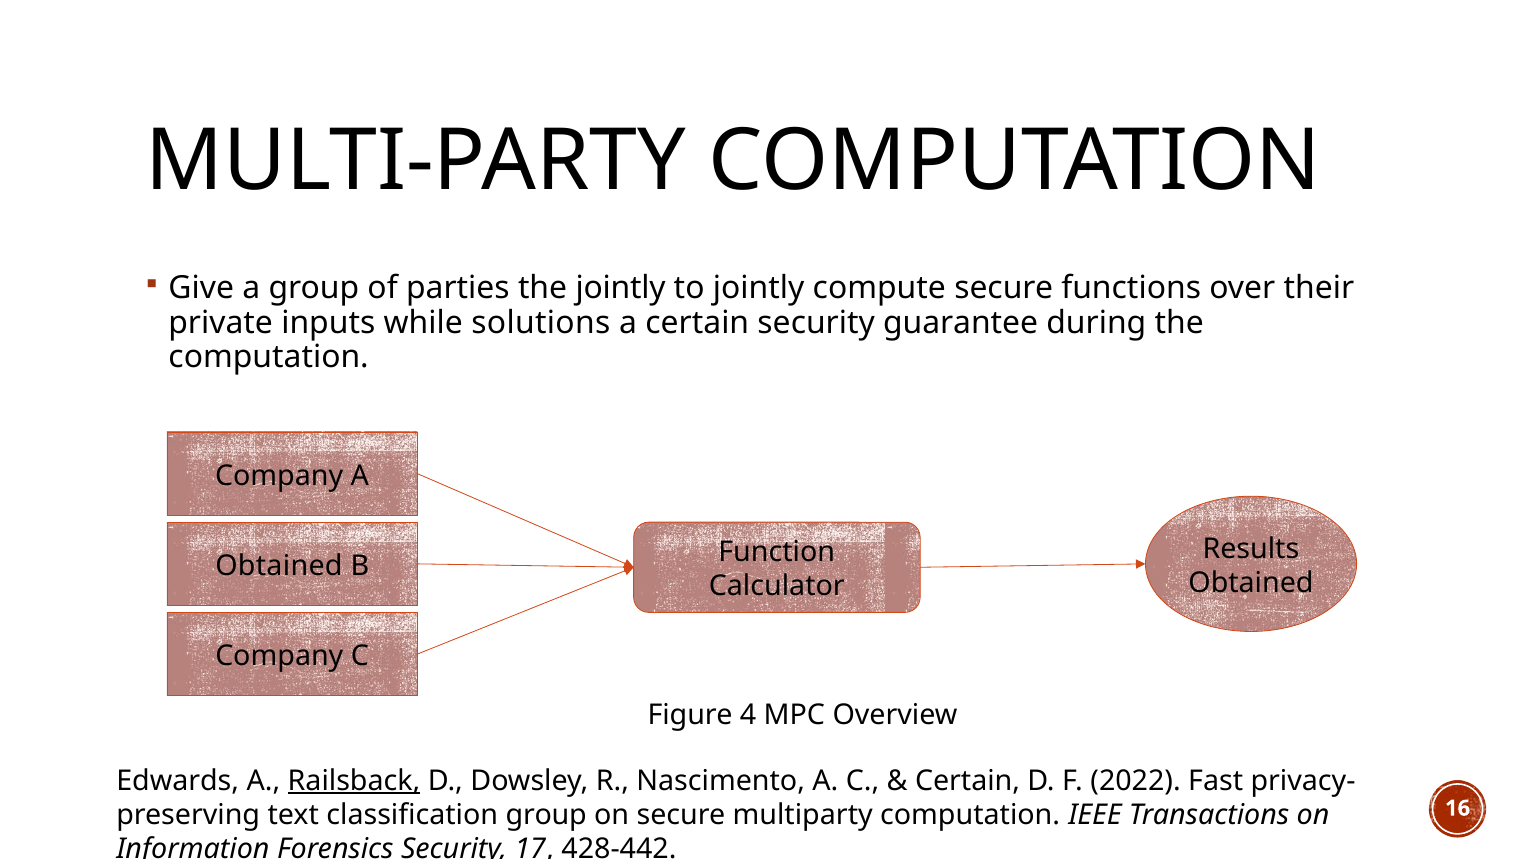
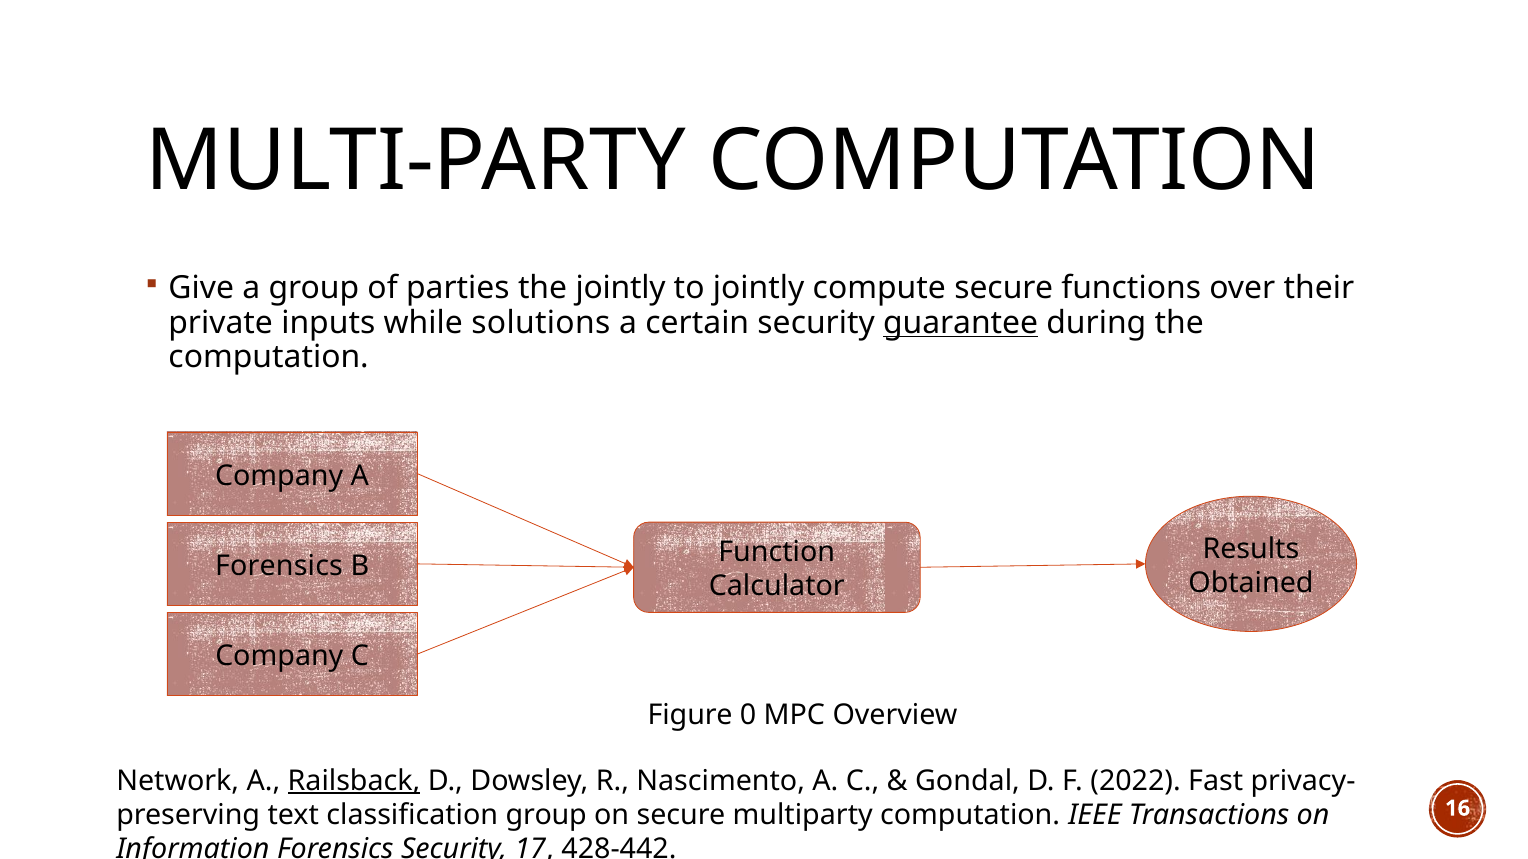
guarantee underline: none -> present (961, 323)
Obtained: Obtained -> Forensics (279, 566)
4: 4 -> 0 (748, 716)
Edwards: Edwards -> Network (178, 781)
Certain: Certain -> Gondal (967, 781)
